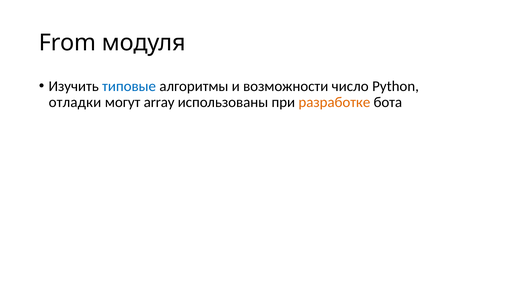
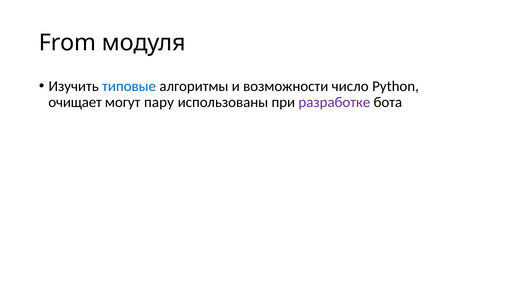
отладки: отладки -> очищает (75, 102)
array: array -> пару (159, 102)
разработке colour: orange -> purple (334, 102)
